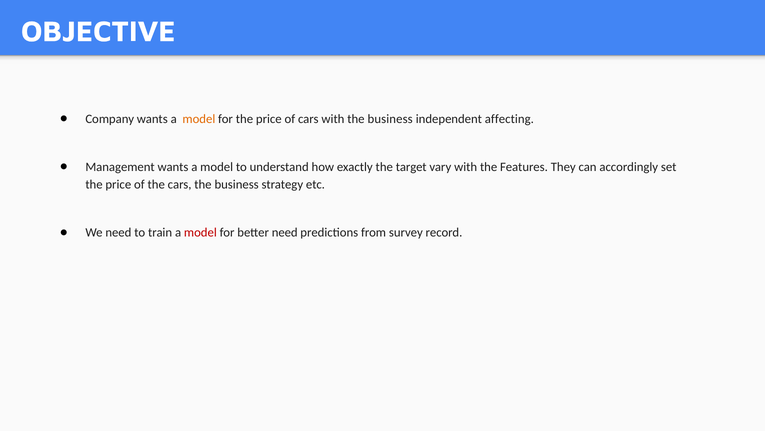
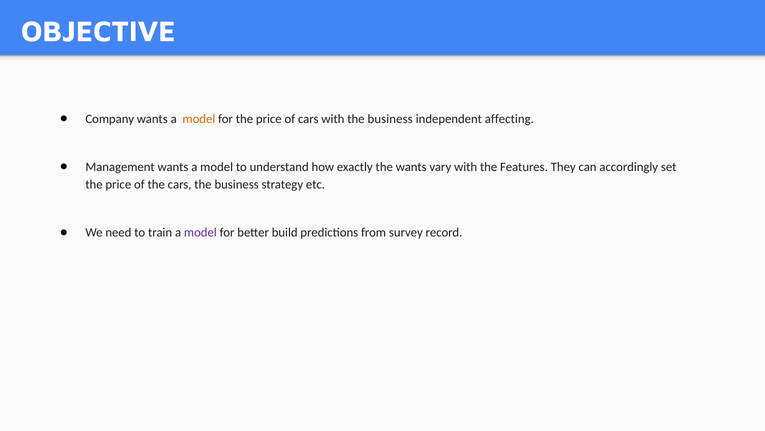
the target: target -> wants (411, 167)
model colour: red -> purple (200, 232)
better need: need -> build (285, 232)
